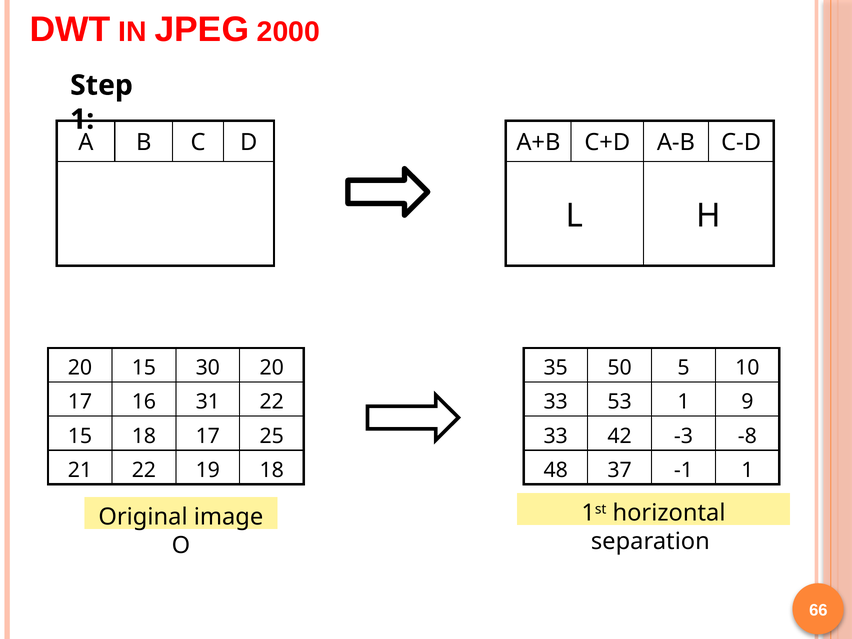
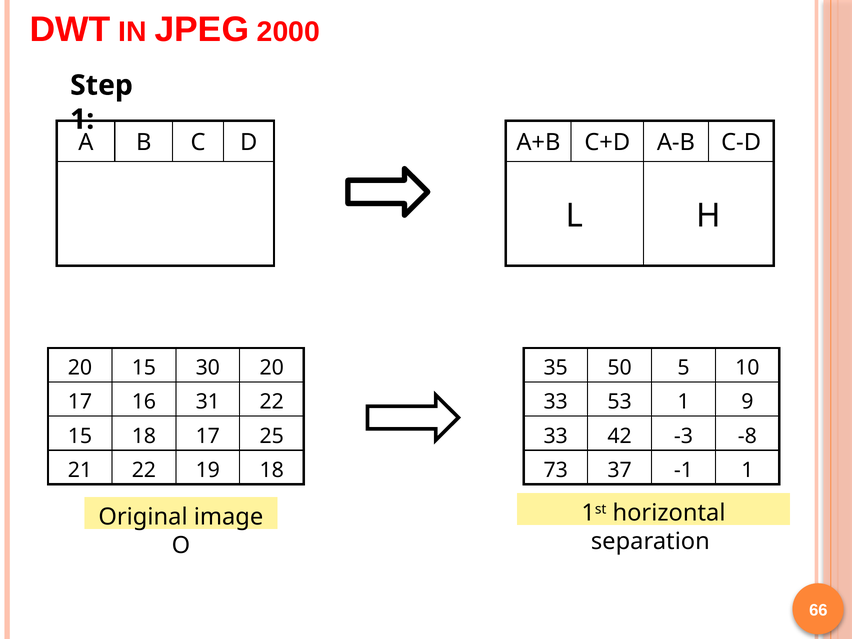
48: 48 -> 73 (556, 470)
